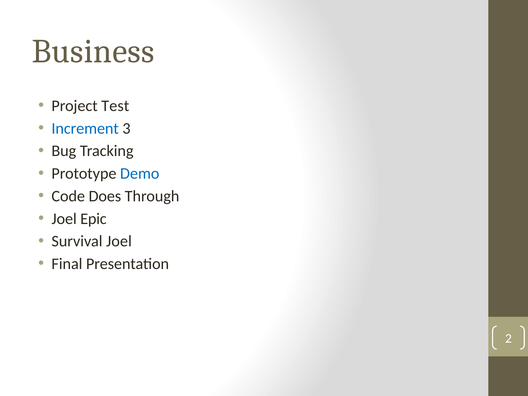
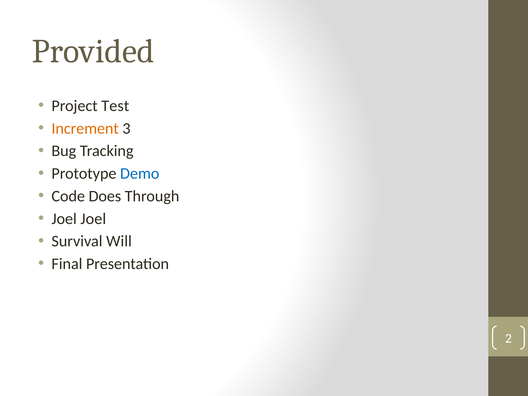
Business: Business -> Provided (93, 51)
Increment colour: blue -> orange (85, 128)
Joel Epic: Epic -> Joel (93, 219)
Survival Joel: Joel -> Will (119, 241)
